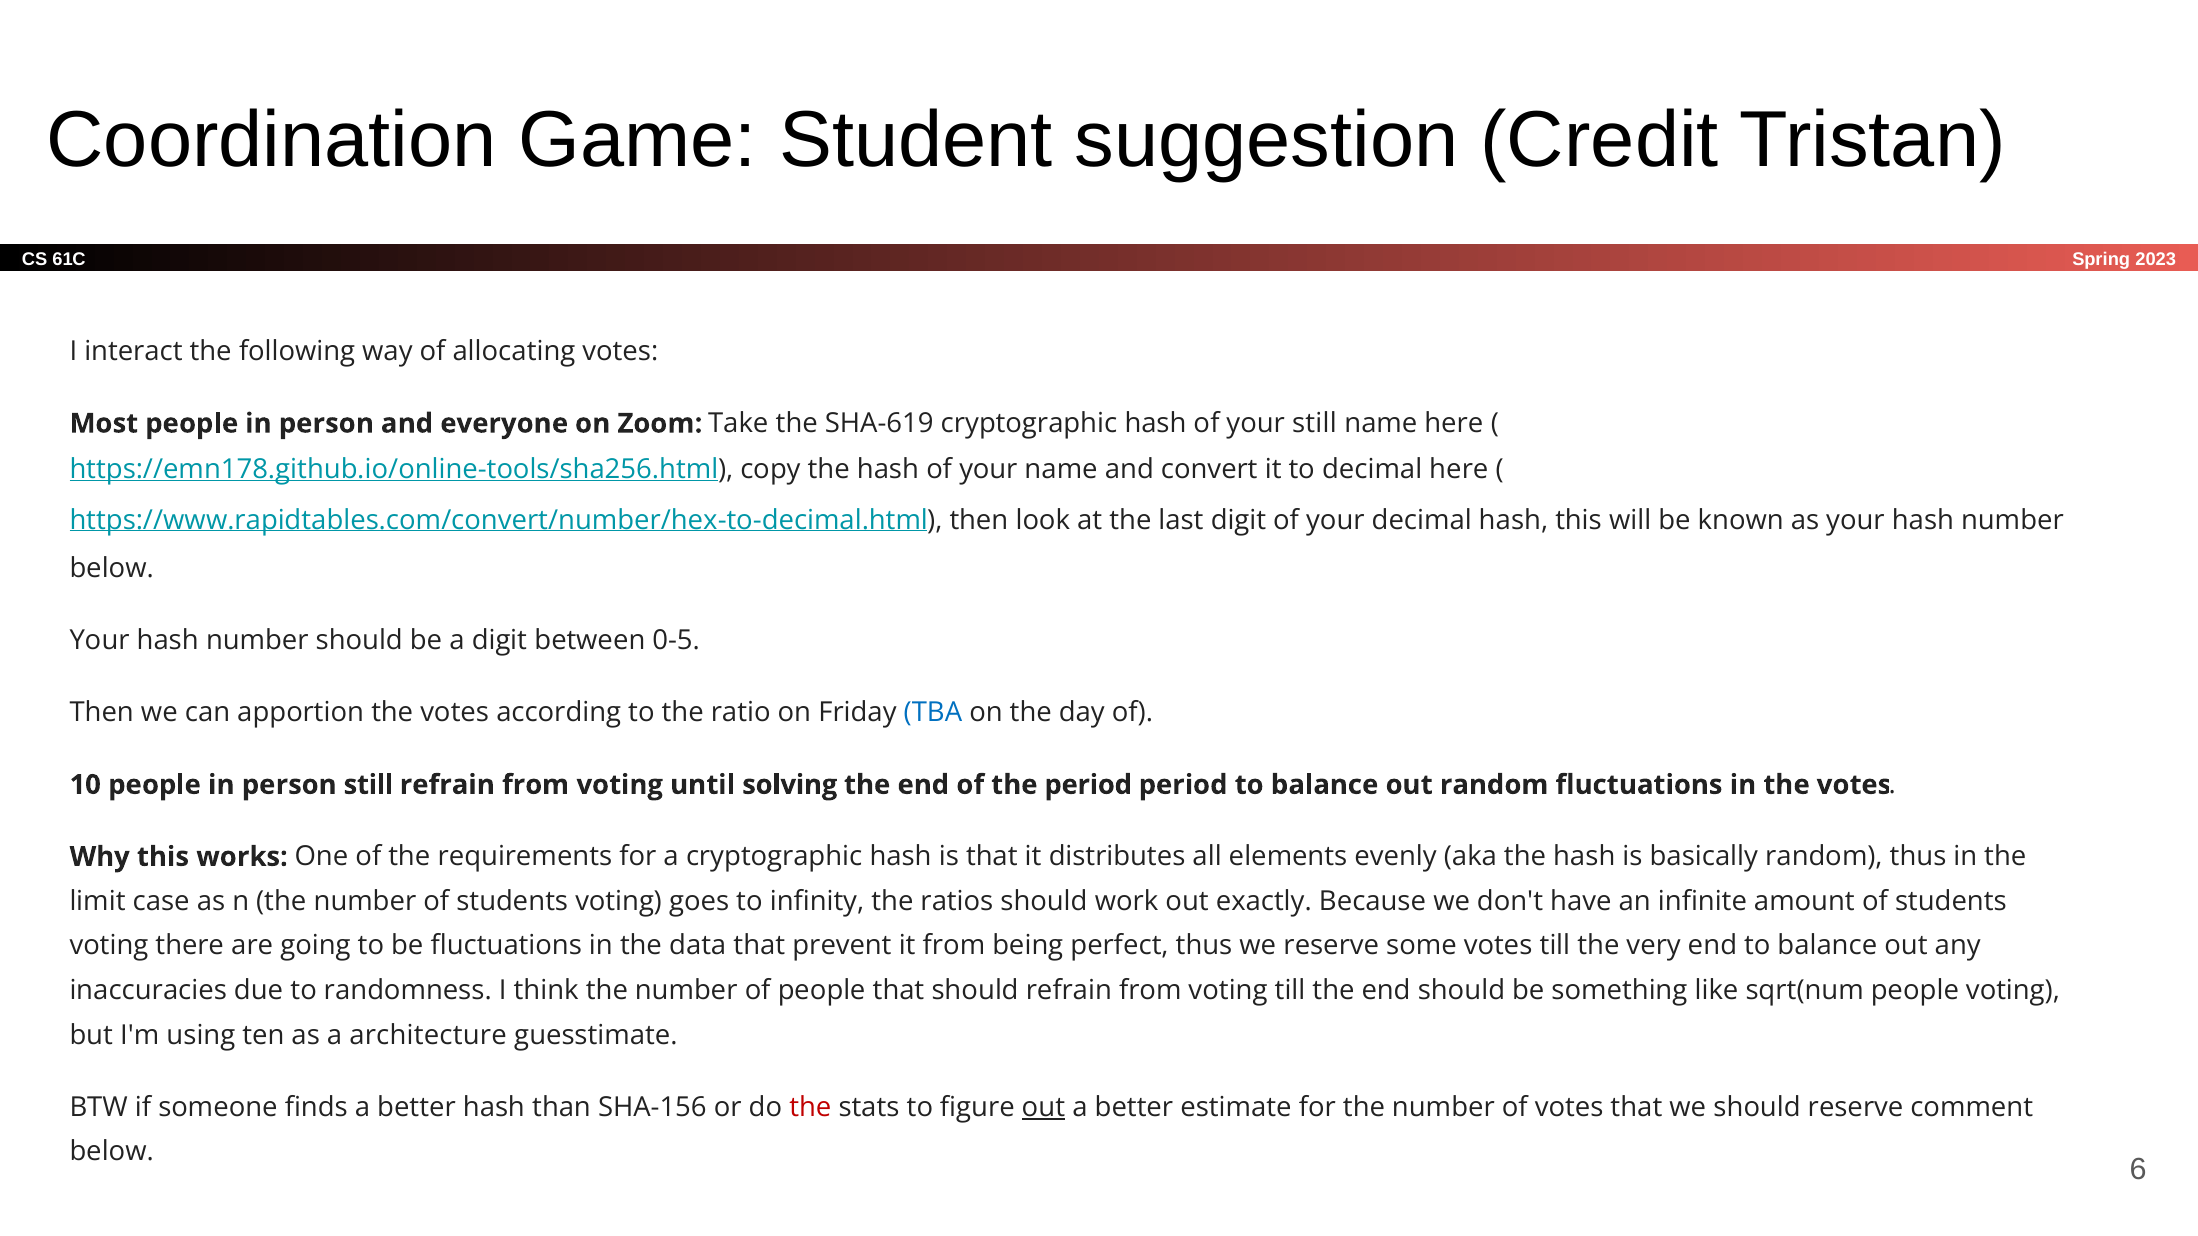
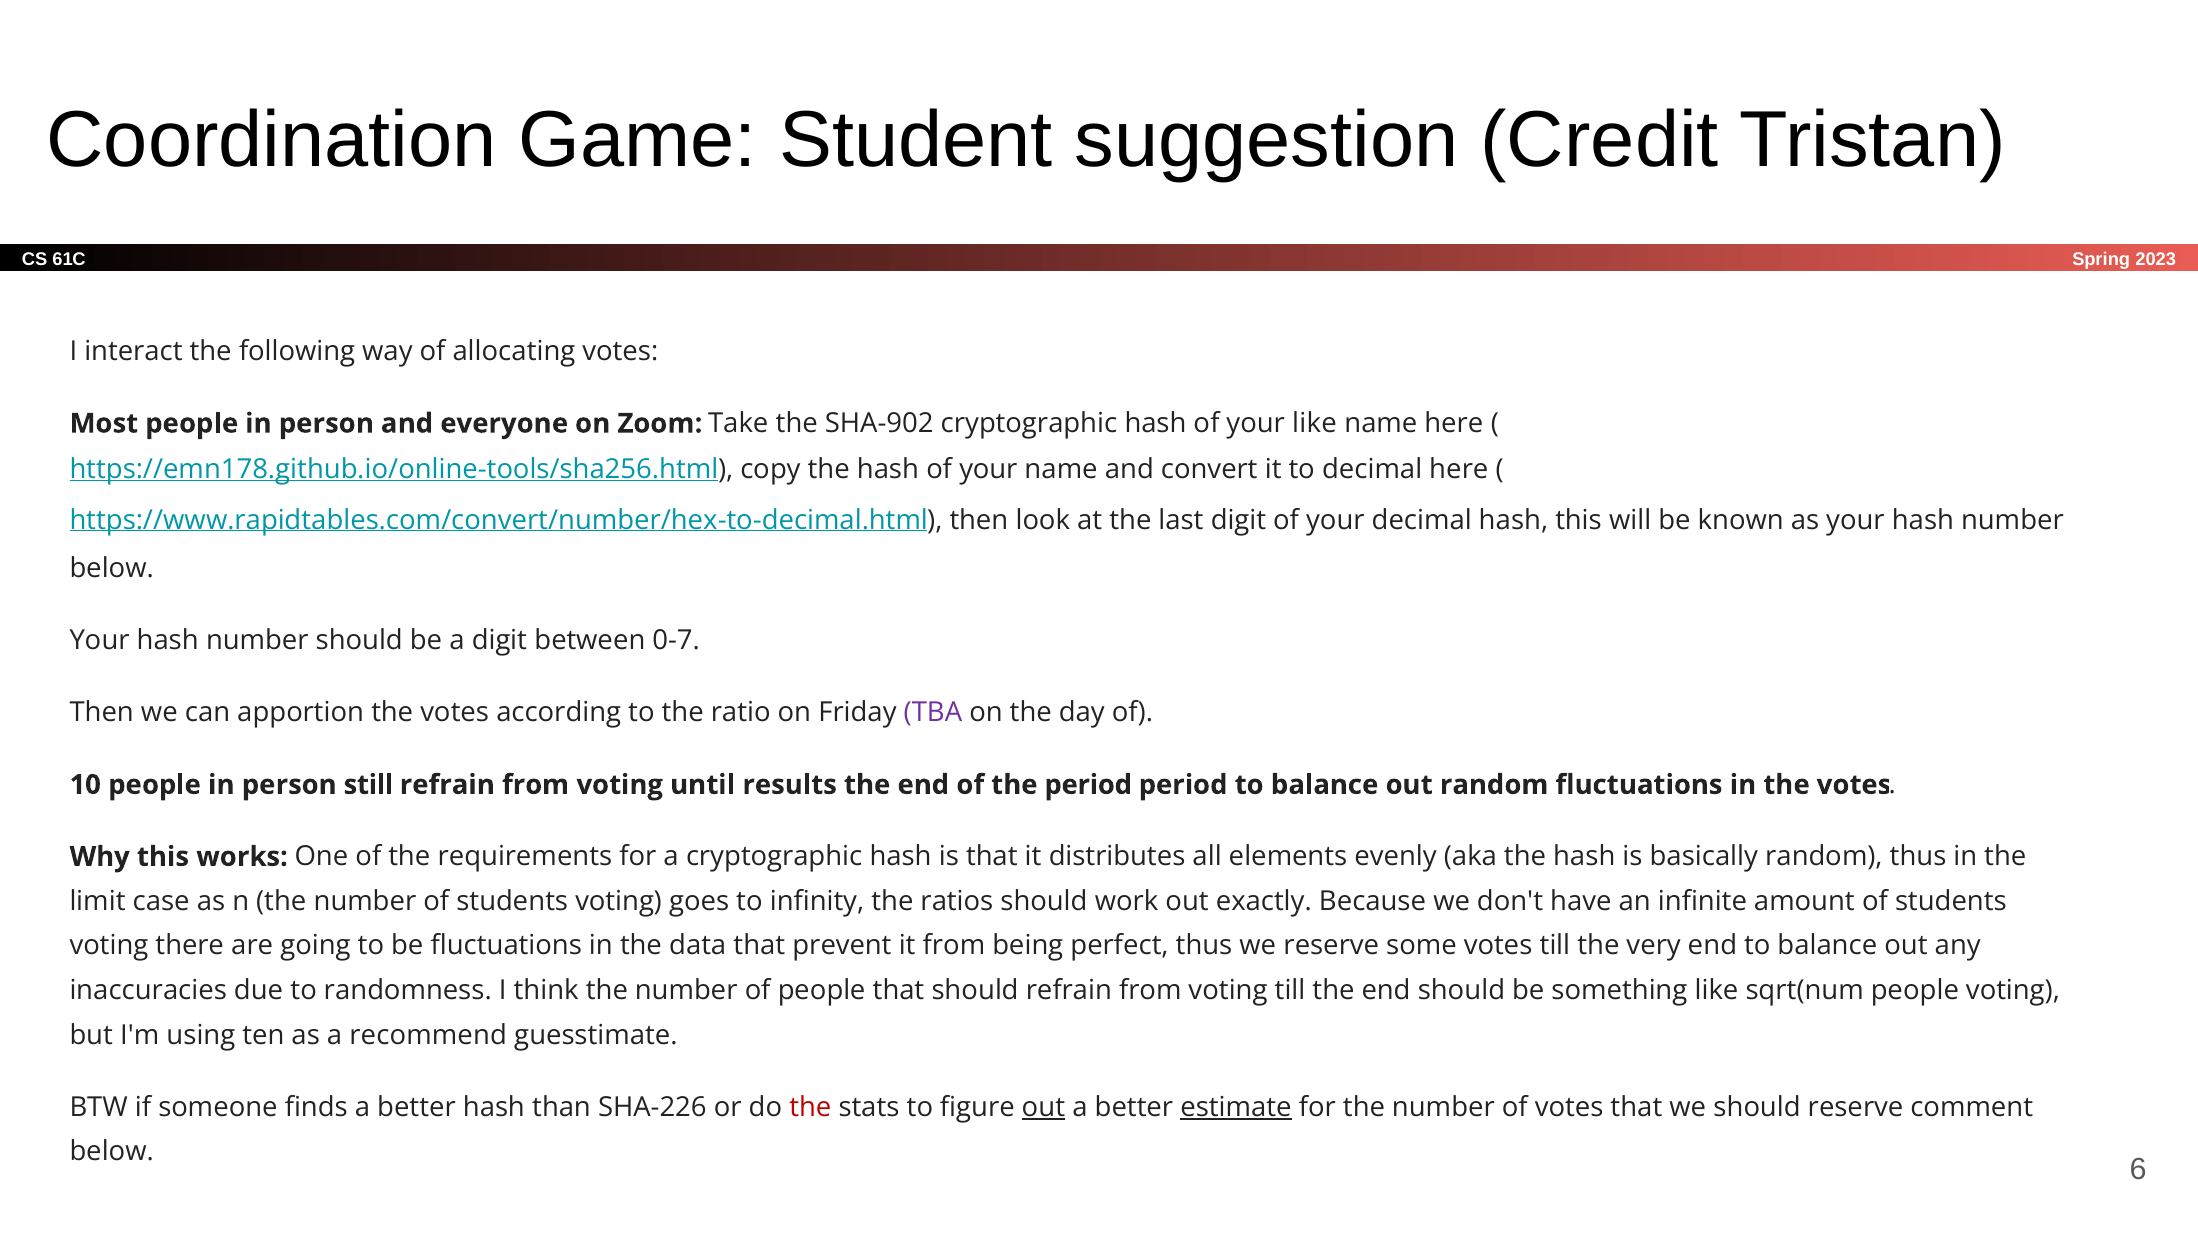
SHA-619: SHA-619 -> SHA-902 (879, 424)
your still: still -> like (1314, 424)
0-5: 0-5 -> 0-7 (676, 641)
TBA colour: blue -> purple (933, 713)
solving: solving -> results (790, 785)
architecture: architecture -> recommend (428, 1035)
SHA-156: SHA-156 -> SHA-226 (652, 1107)
estimate underline: none -> present (1236, 1107)
